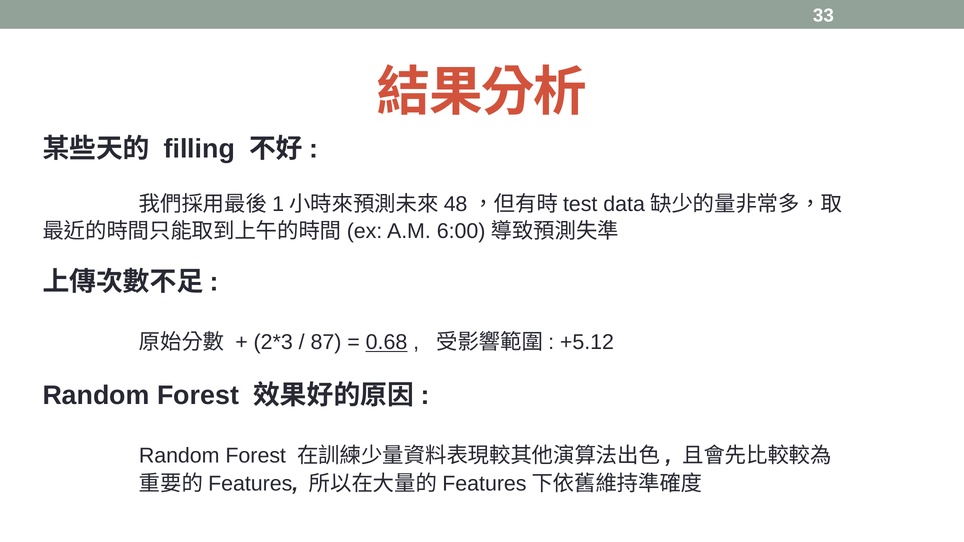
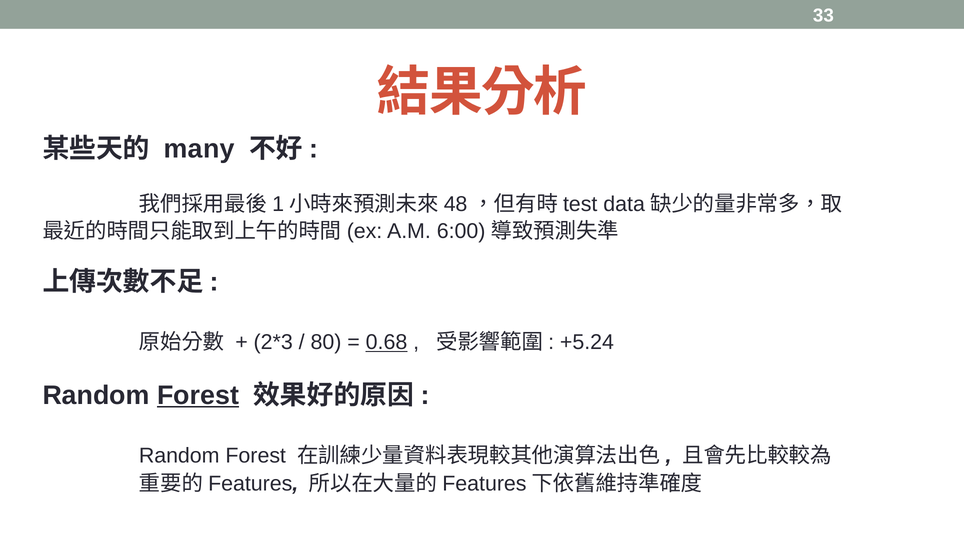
filling: filling -> many (199, 149)
87: 87 -> 80 (326, 343)
+5.12: +5.12 -> +5.24 (587, 343)
Forest underline: none -> present (198, 395)
